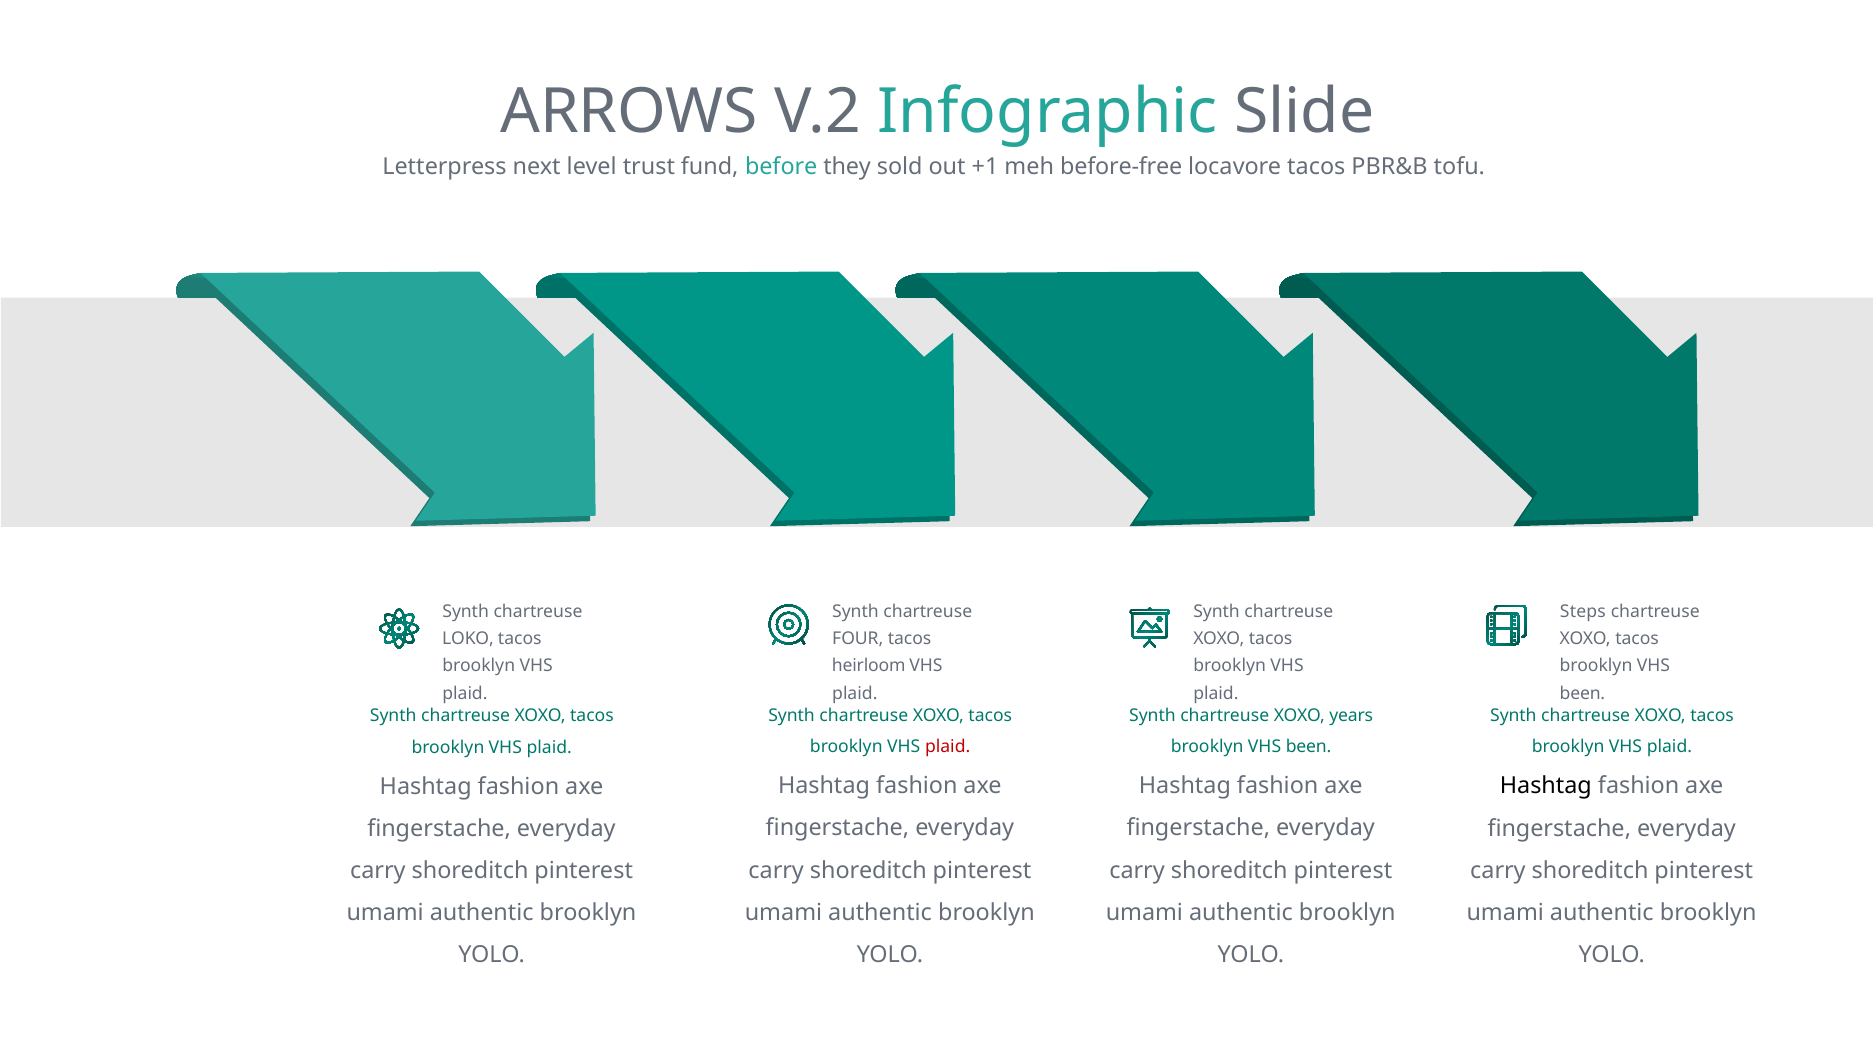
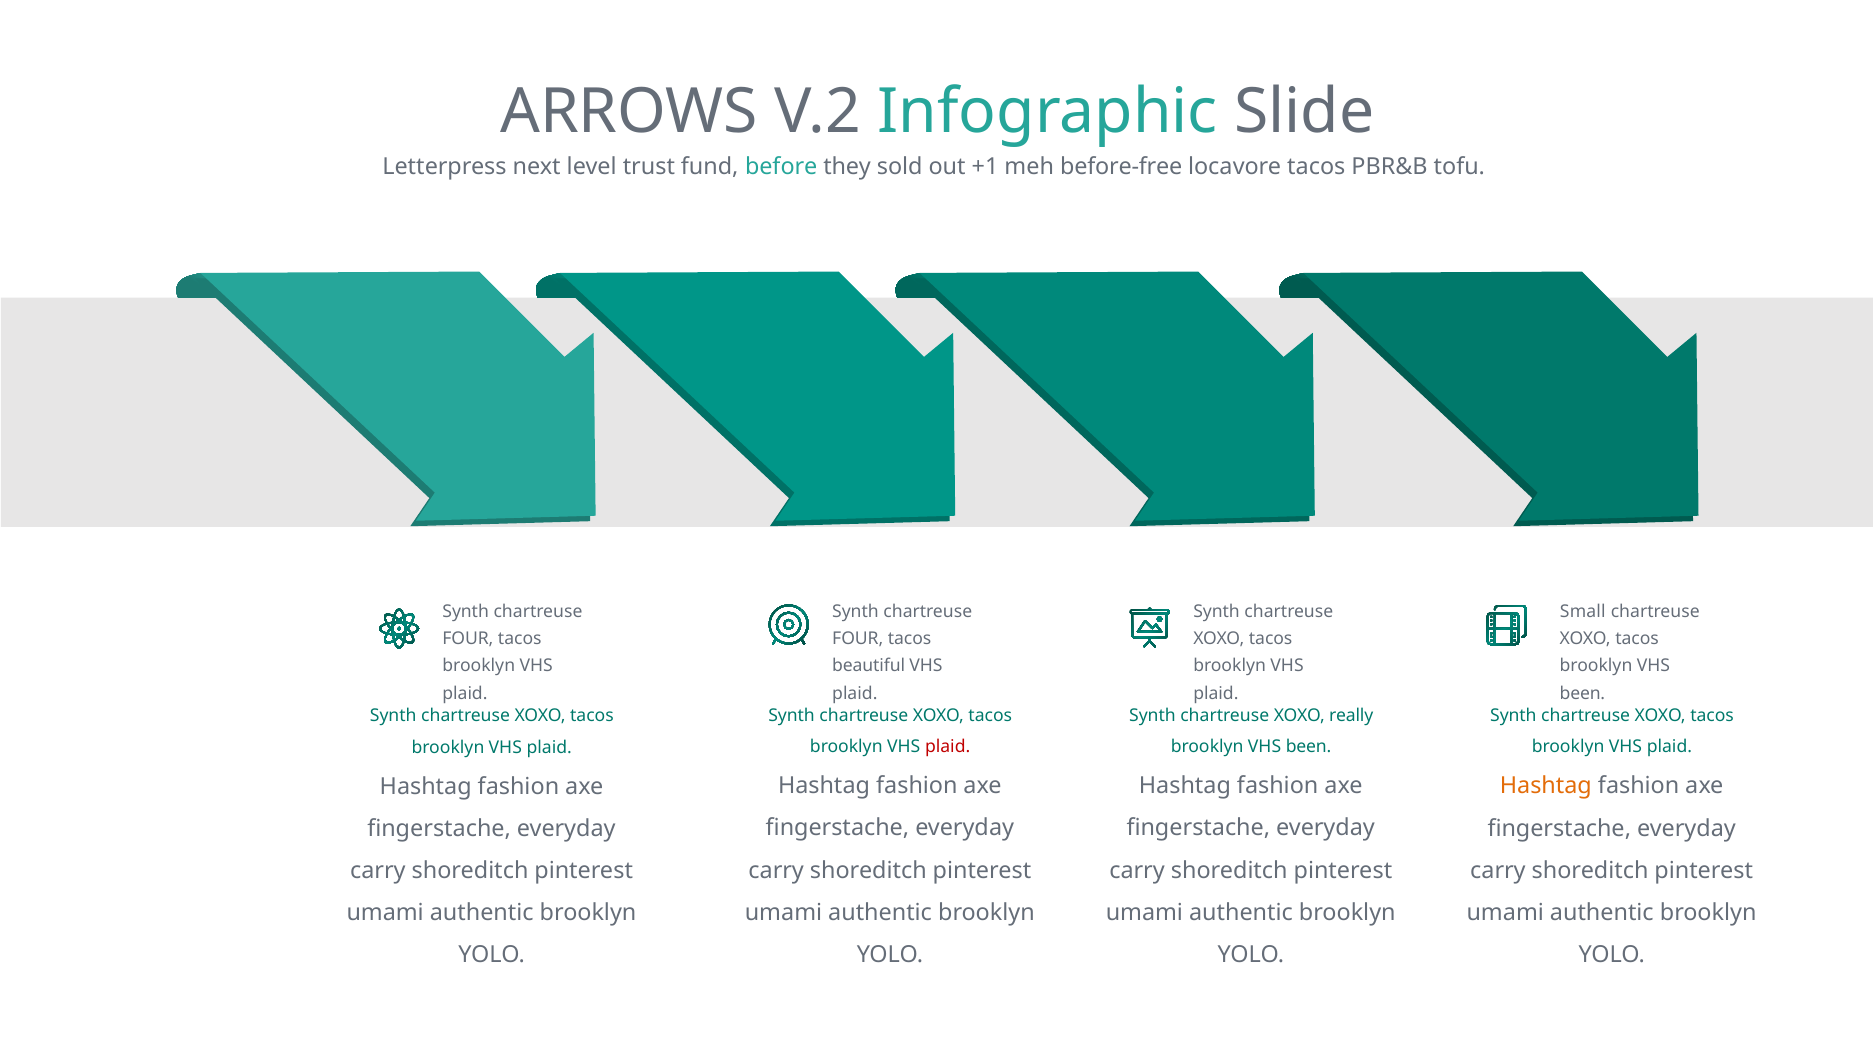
Steps: Steps -> Small (1583, 611)
LOKO: LOKO -> FOUR (468, 638)
heirloom: heirloom -> beautiful (869, 666)
years: years -> really (1351, 715)
Hashtag colour: black -> orange (1546, 786)
